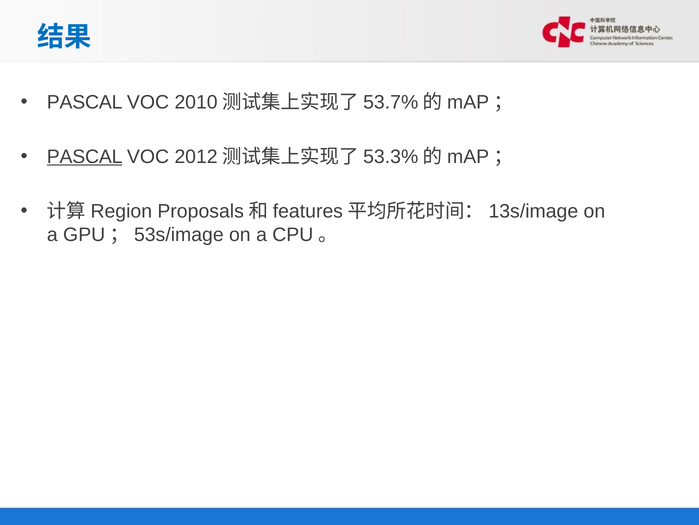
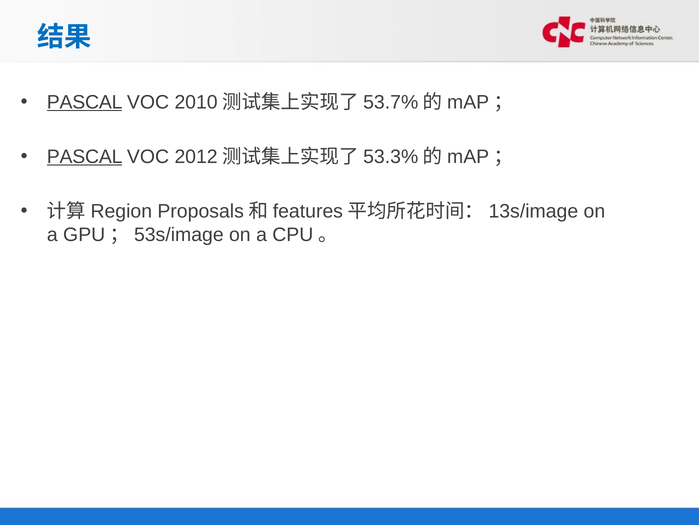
PASCAL underline: none -> present (85, 102)
